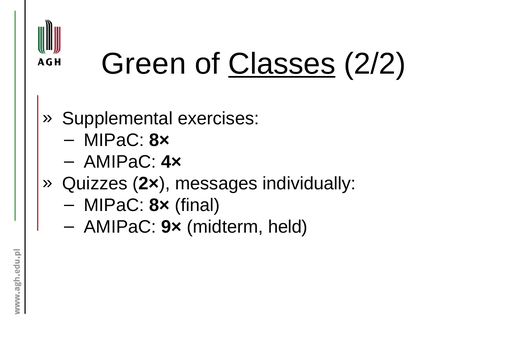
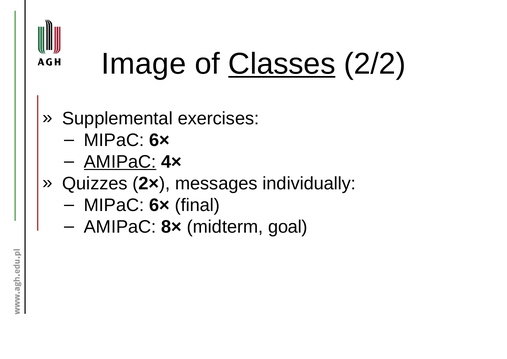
Green: Green -> Image (144, 64)
8×: 8× -> 6× (159, 140)
AMIPaC underline: none -> present (120, 162)
8×: 8× -> 6× (159, 205)
9×: 9× -> 8× (172, 227)
held: held -> goal (288, 227)
